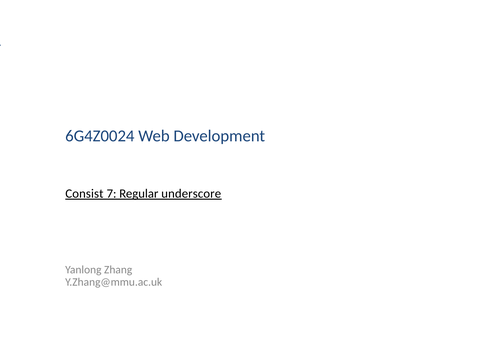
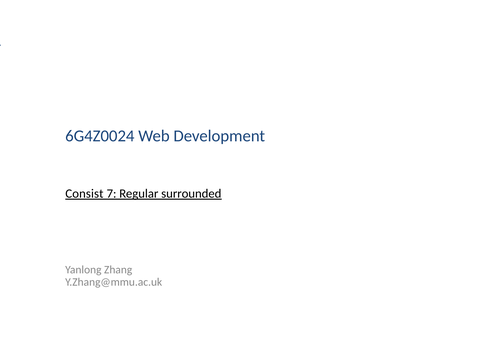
underscore: underscore -> surrounded (191, 194)
